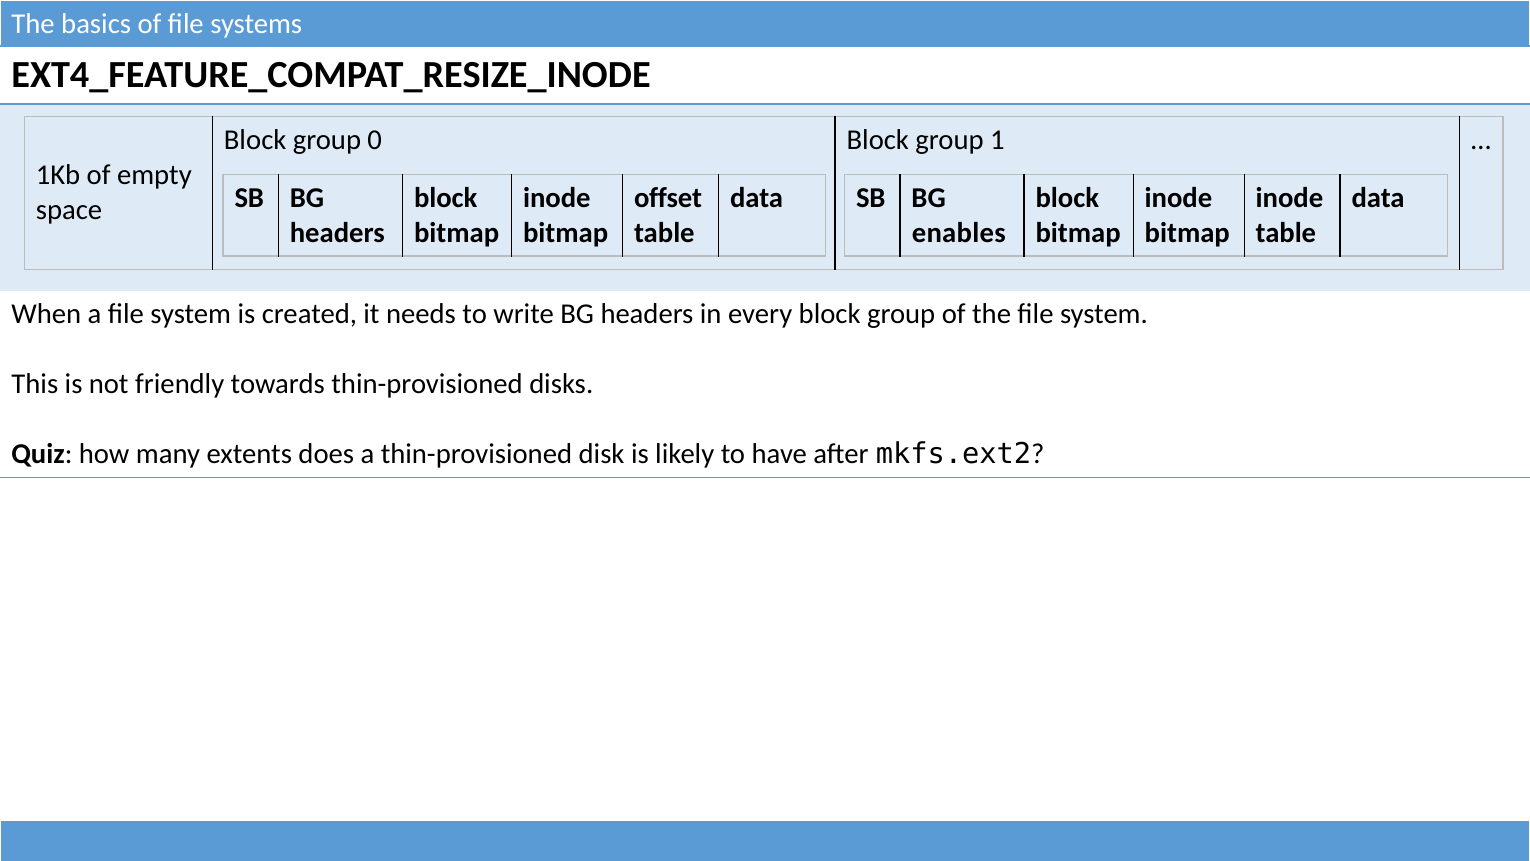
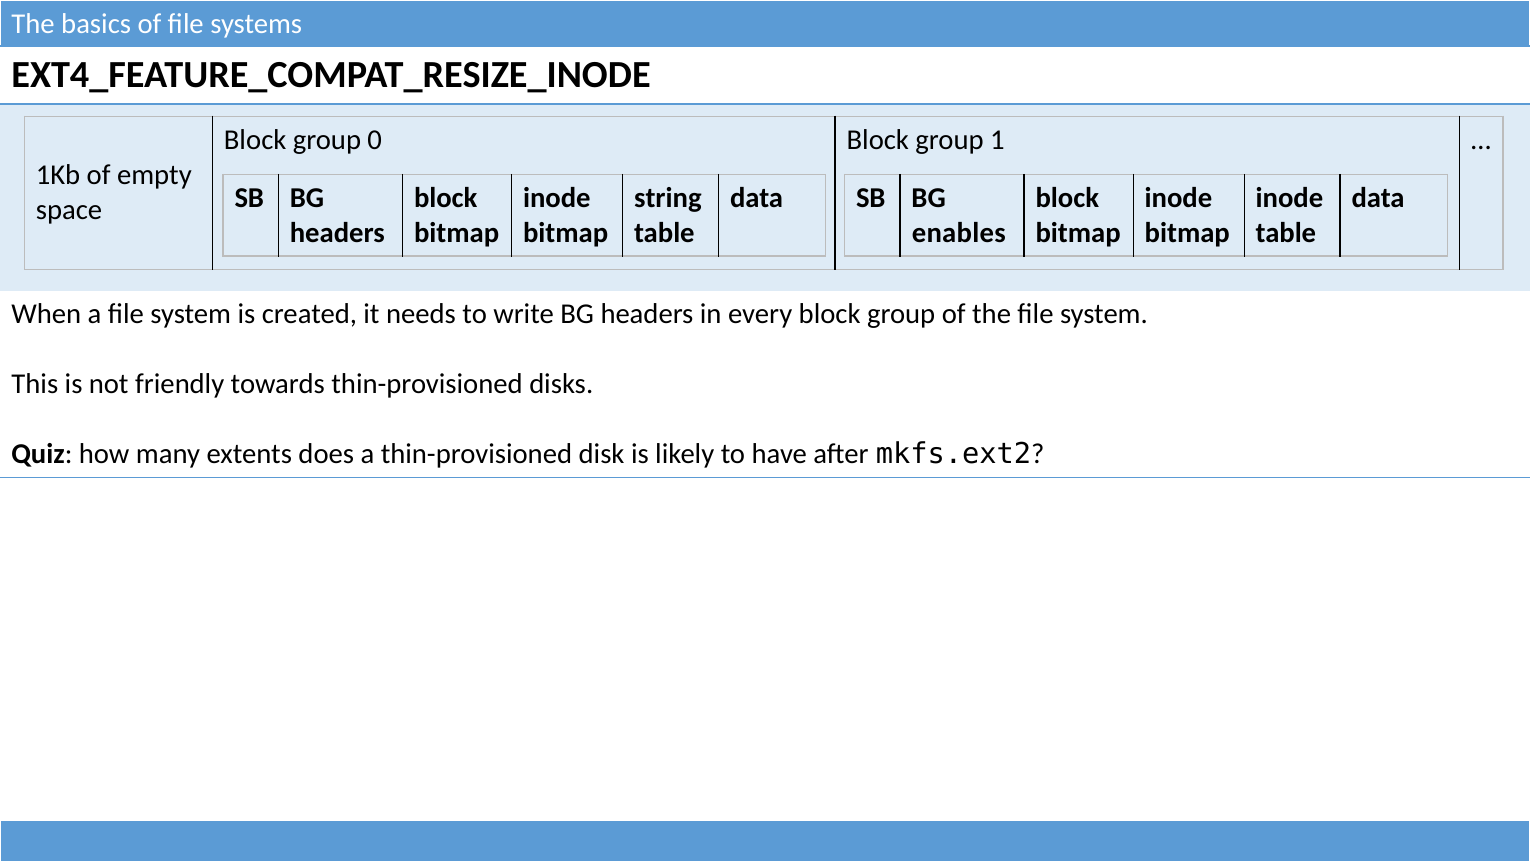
offset: offset -> string (668, 198)
